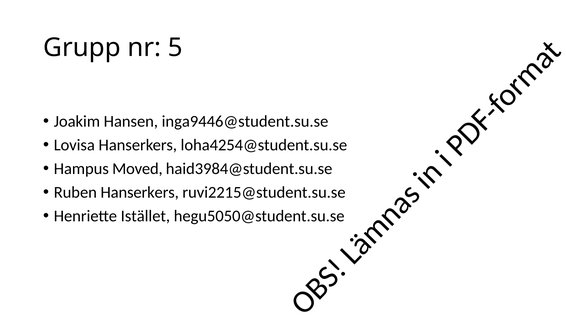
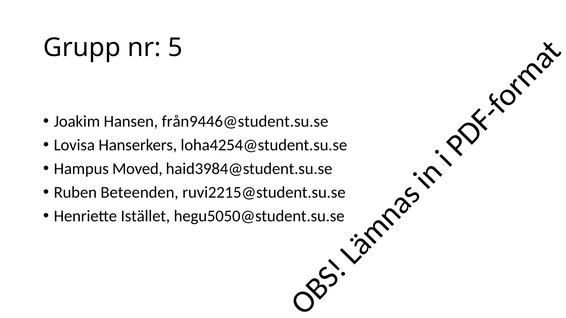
inga9446@student.su.se: inga9446@student.su.se -> från9446@student.su.se (245, 121)
Ruben Hanserkers: Hanserkers -> Beteenden (140, 193)
